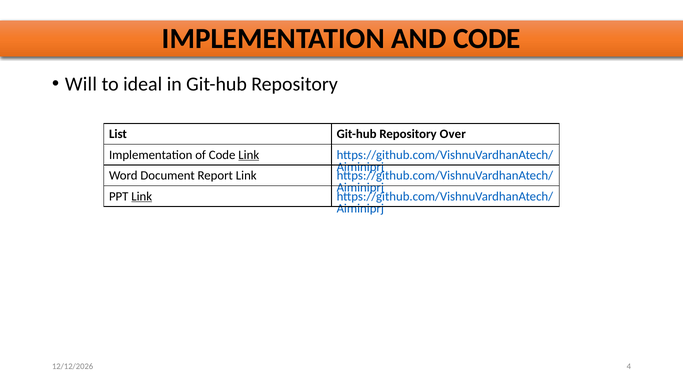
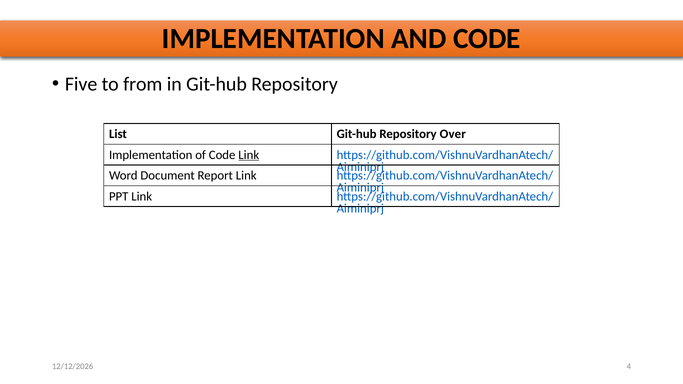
Will: Will -> Five (81, 84)
ideal: ideal -> from (143, 84)
Link underline: present -> none (142, 196)
